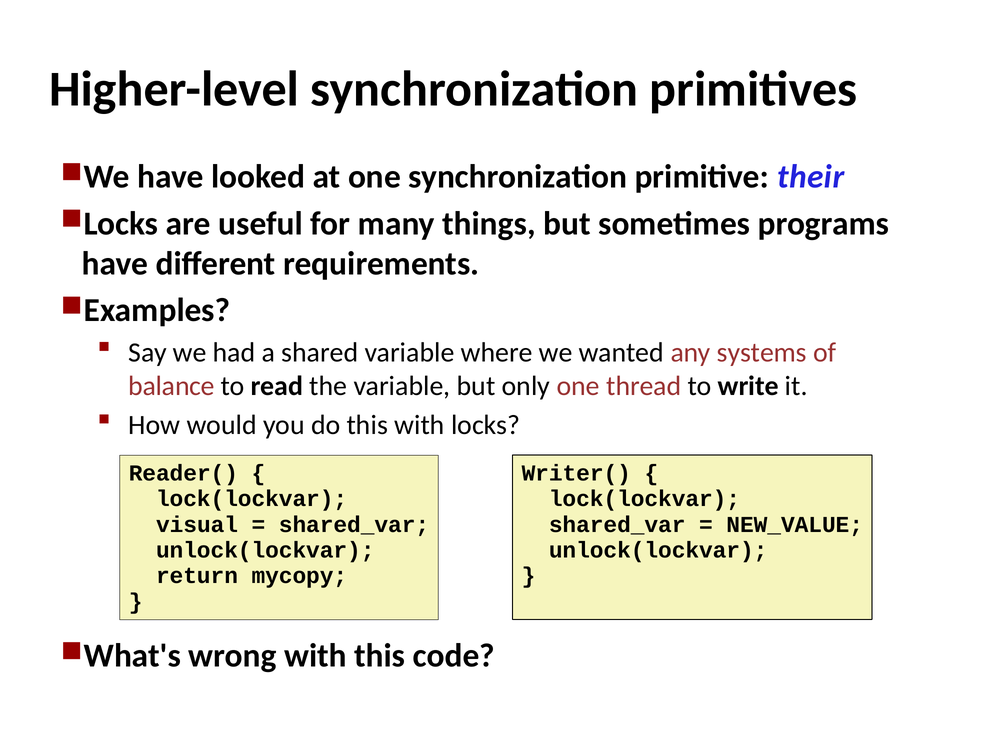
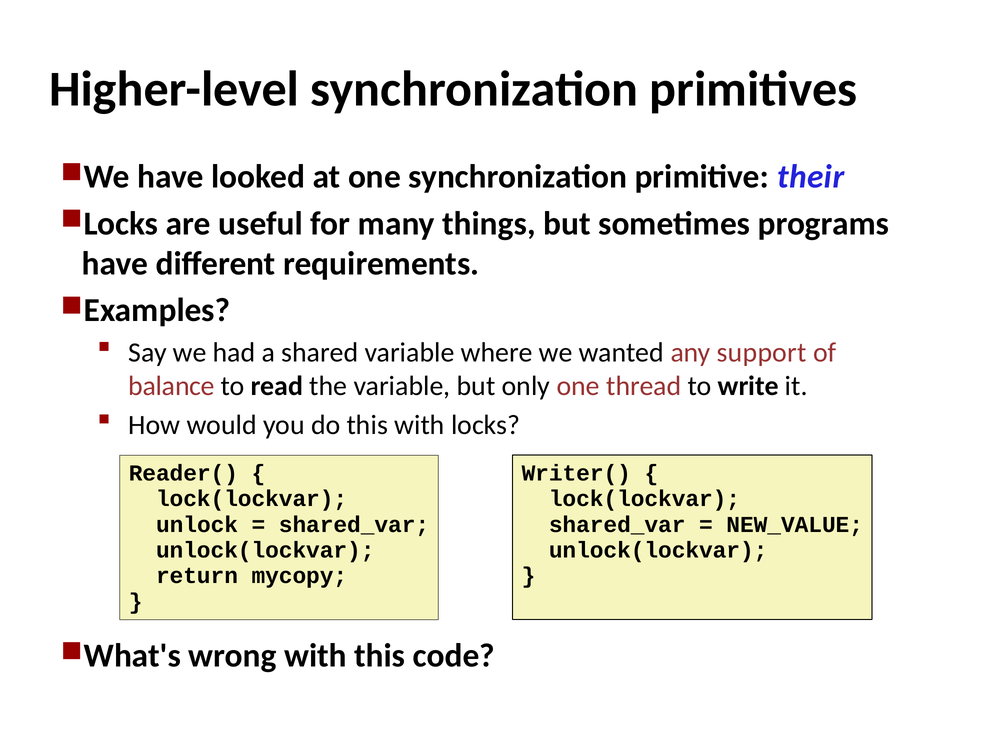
systems: systems -> support (762, 353)
visual: visual -> unlock (197, 525)
